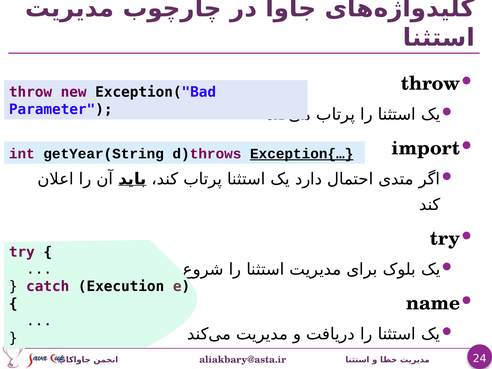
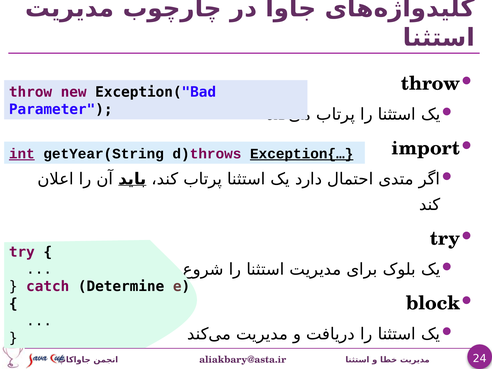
int underline: none -> present (22, 154)
Execution: Execution -> Determine (121, 286)
name: name -> block (433, 303)
